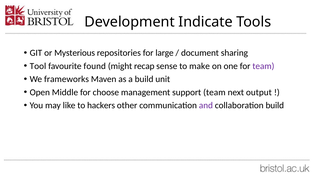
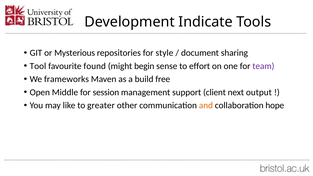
large: large -> style (164, 53)
recap: recap -> begin (144, 66)
make: make -> effort (200, 66)
unit: unit -> free (163, 79)
choose: choose -> session (106, 92)
support team: team -> client (214, 92)
hackers: hackers -> greater (101, 105)
and colour: purple -> orange (206, 105)
collaboration build: build -> hope (275, 105)
